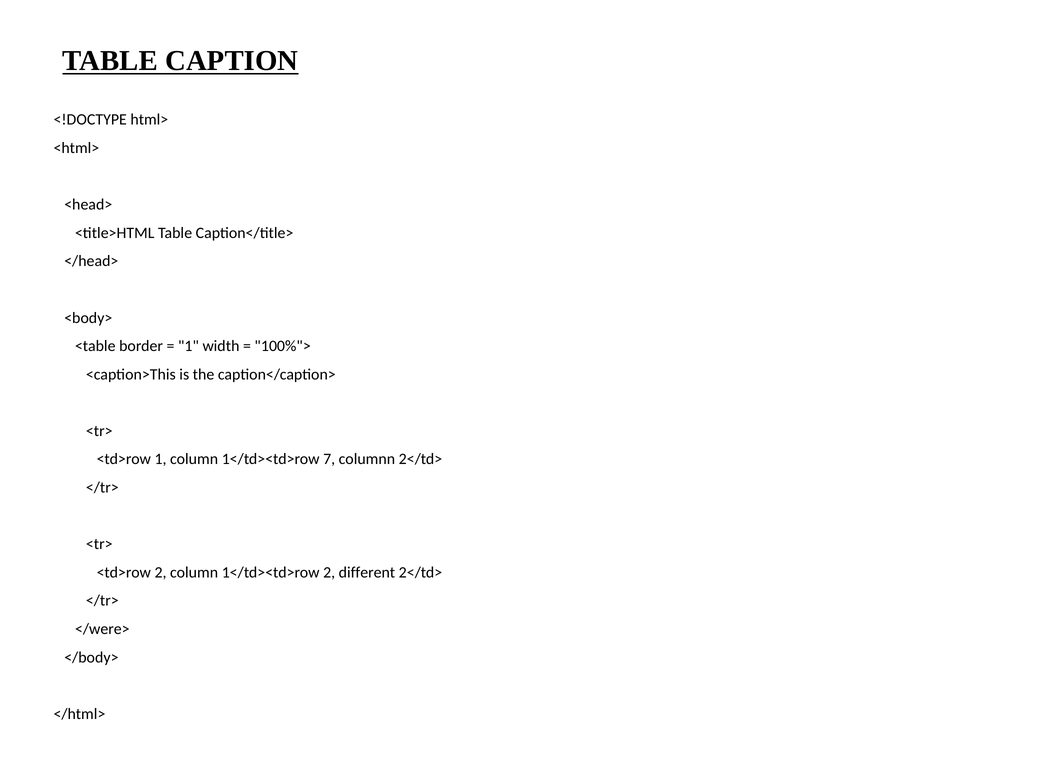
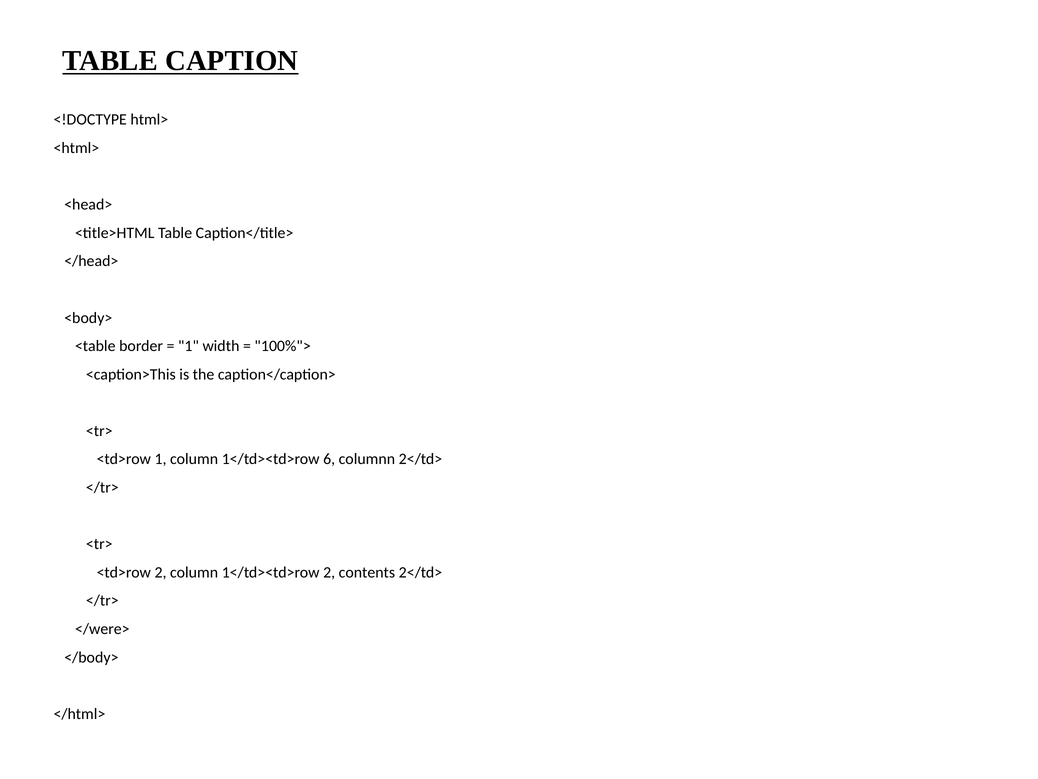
7: 7 -> 6 (329, 459)
different: different -> contents (367, 572)
